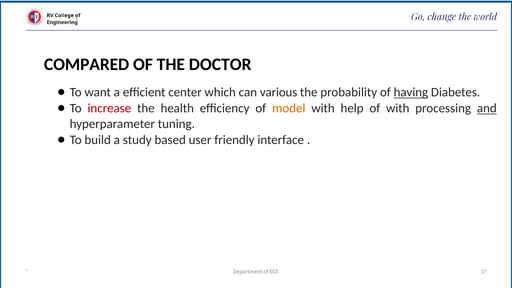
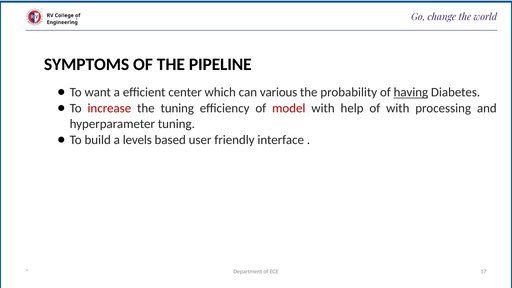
COMPARED: COMPARED -> SYMPTOMS (87, 64)
DOCTOR: DOCTOR -> PIPELINE (220, 64)
the health: health -> tuning (177, 108)
model colour: orange -> red (289, 108)
and underline: present -> none (487, 108)
study: study -> levels (137, 140)
